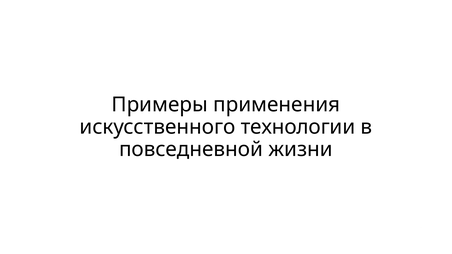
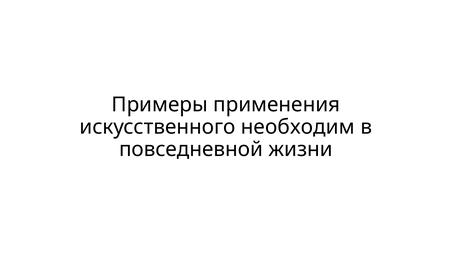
технологии: технологии -> необходим (298, 127)
